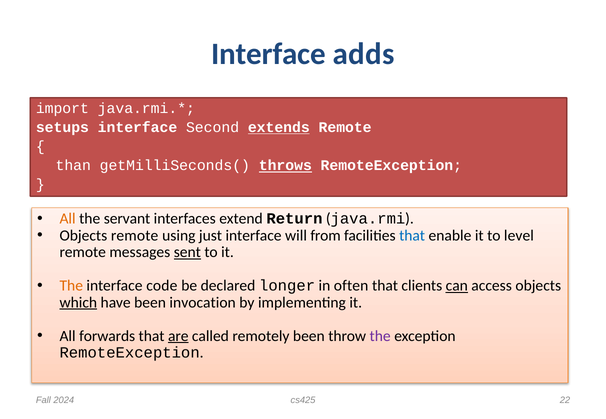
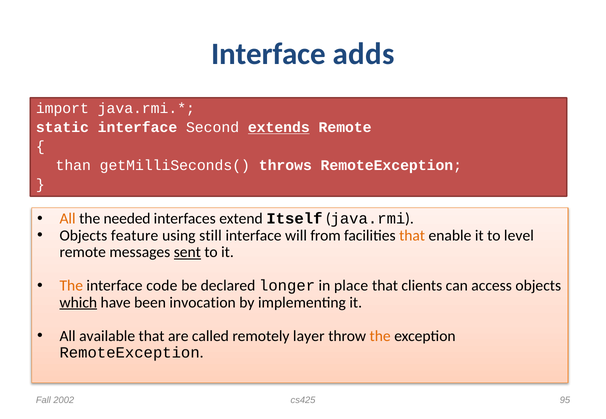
setups: setups -> static (62, 128)
throws underline: present -> none (285, 166)
servant: servant -> needed (127, 219)
Return: Return -> Itself (294, 219)
Objects remote: remote -> feature (135, 236)
just: just -> still (210, 236)
that colour: blue -> orange (412, 236)
often: often -> place (351, 286)
can underline: present -> none (457, 286)
forwards: forwards -> available (107, 336)
are underline: present -> none (178, 336)
remotely been: been -> layer (309, 336)
the colour: purple -> orange (380, 336)
2024: 2024 -> 2002 (64, 401)
22: 22 -> 95 (565, 401)
